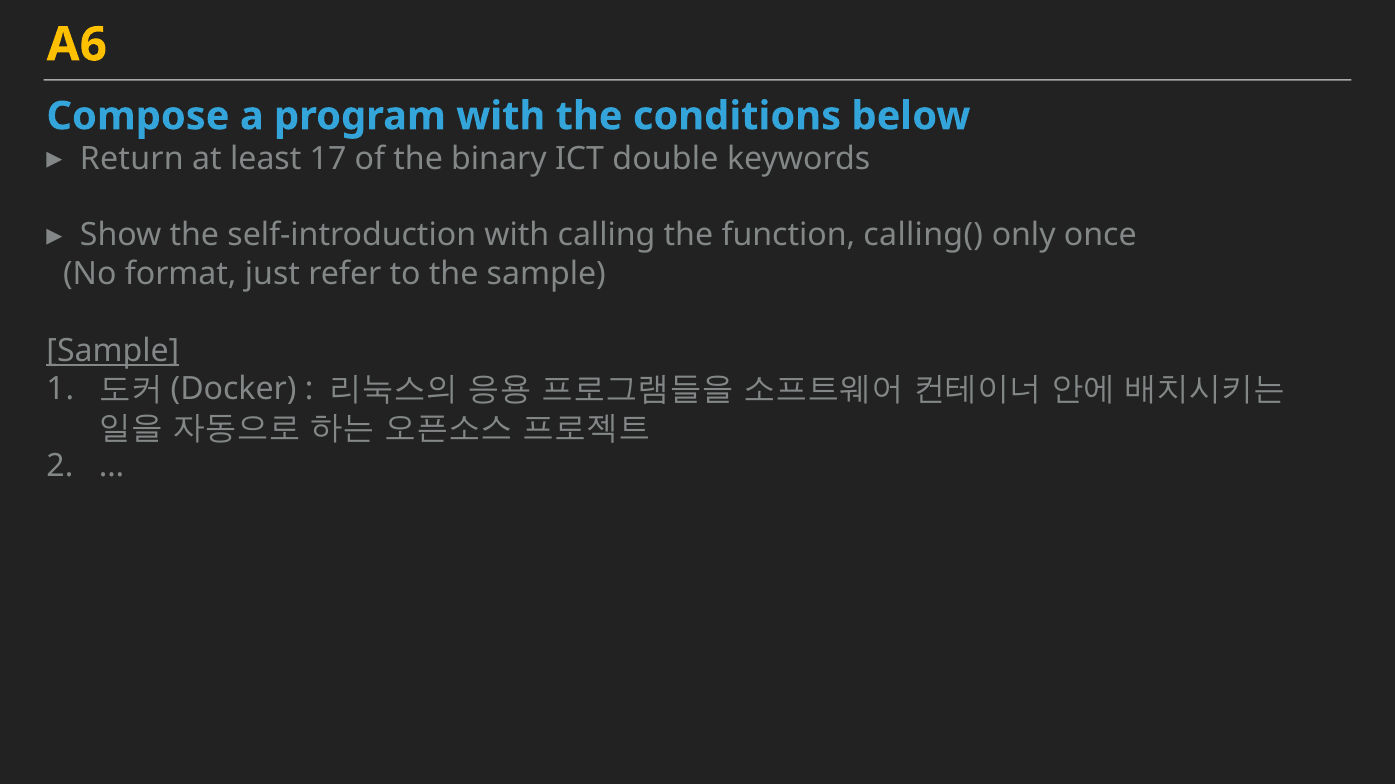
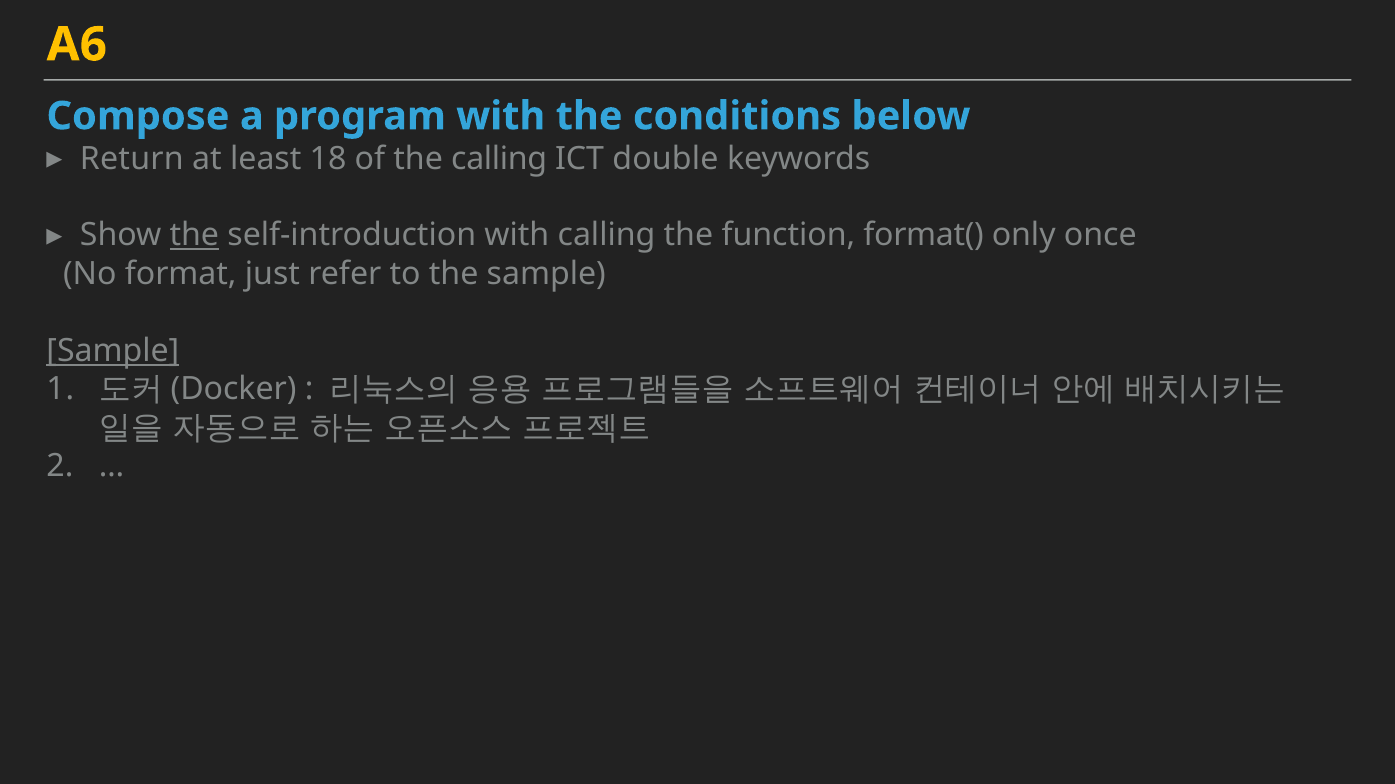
17: 17 -> 18 (328, 159)
the binary: binary -> calling (499, 159)
the underline: none -> present (194, 236)
calling(: calling( -> format( (924, 236)
